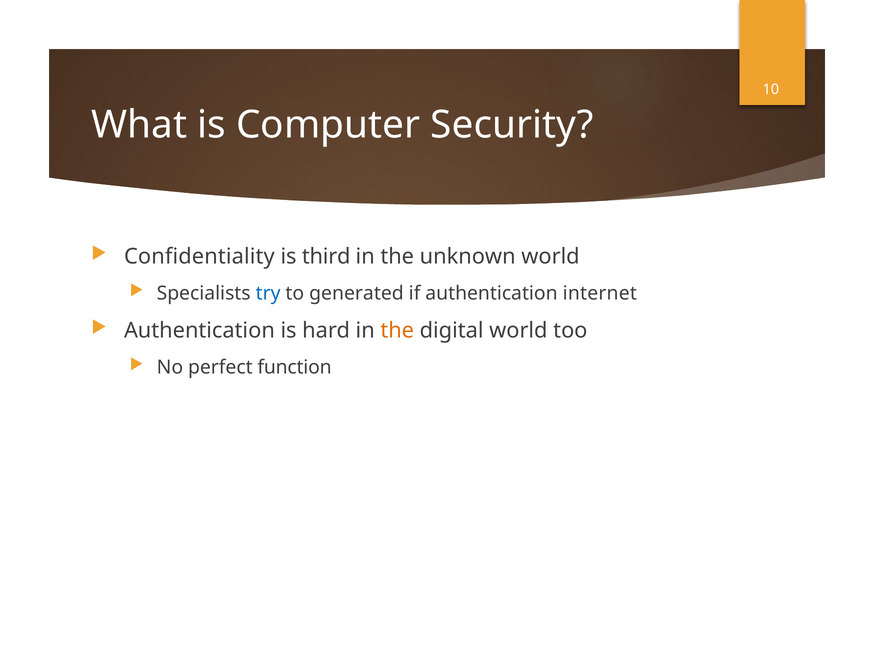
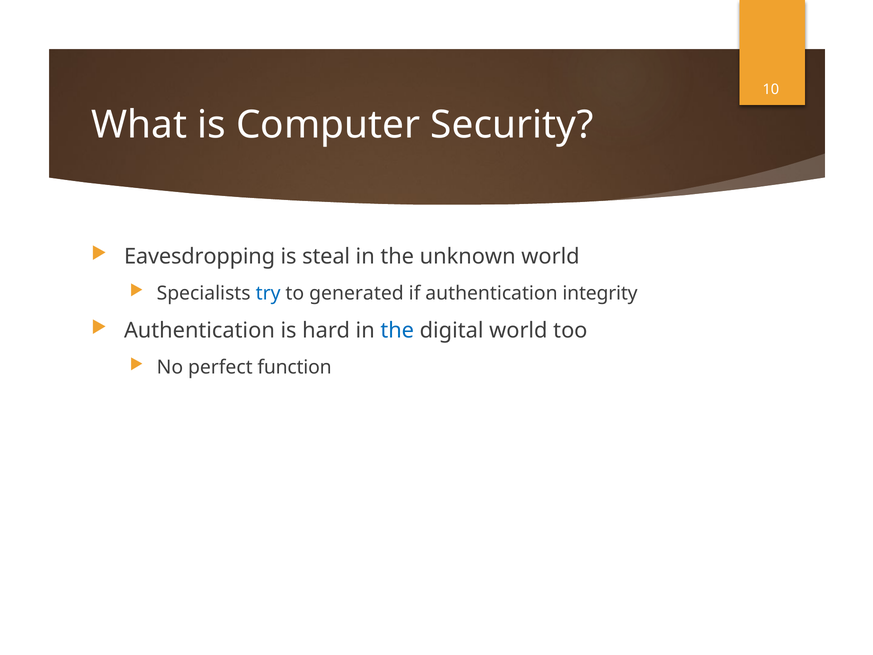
Confidentiality: Confidentiality -> Eavesdropping (200, 257)
third: third -> steal (326, 257)
internet: internet -> integrity (600, 293)
the colour: orange -> blue (397, 330)
